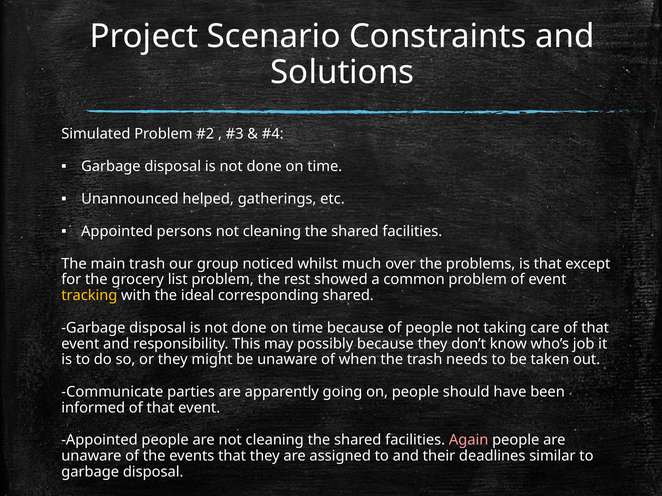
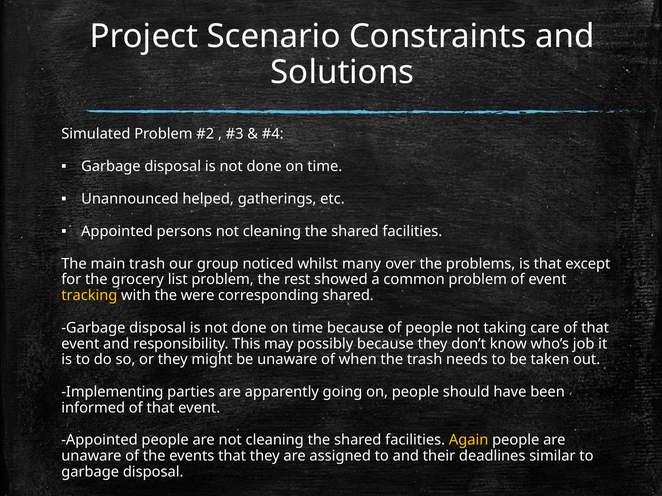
much: much -> many (362, 264)
ideal: ideal -> were (198, 296)
Communicate: Communicate -> Implementing (112, 392)
Again colour: pink -> yellow (469, 441)
